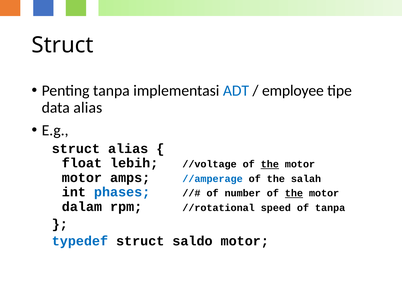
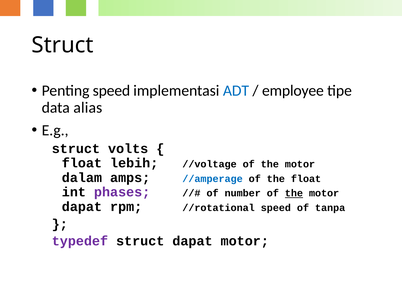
Penting tanpa: tanpa -> speed (111, 91)
struct alias: alias -> volts (128, 148)
the underline: present -> none (270, 164)
motor: motor -> dalam (82, 177)
the salah: salah -> float (306, 179)
phases colour: blue -> purple (122, 192)
dalam: dalam -> dapat (82, 206)
typedef colour: blue -> purple (80, 241)
struct saldo: saldo -> dapat (193, 241)
